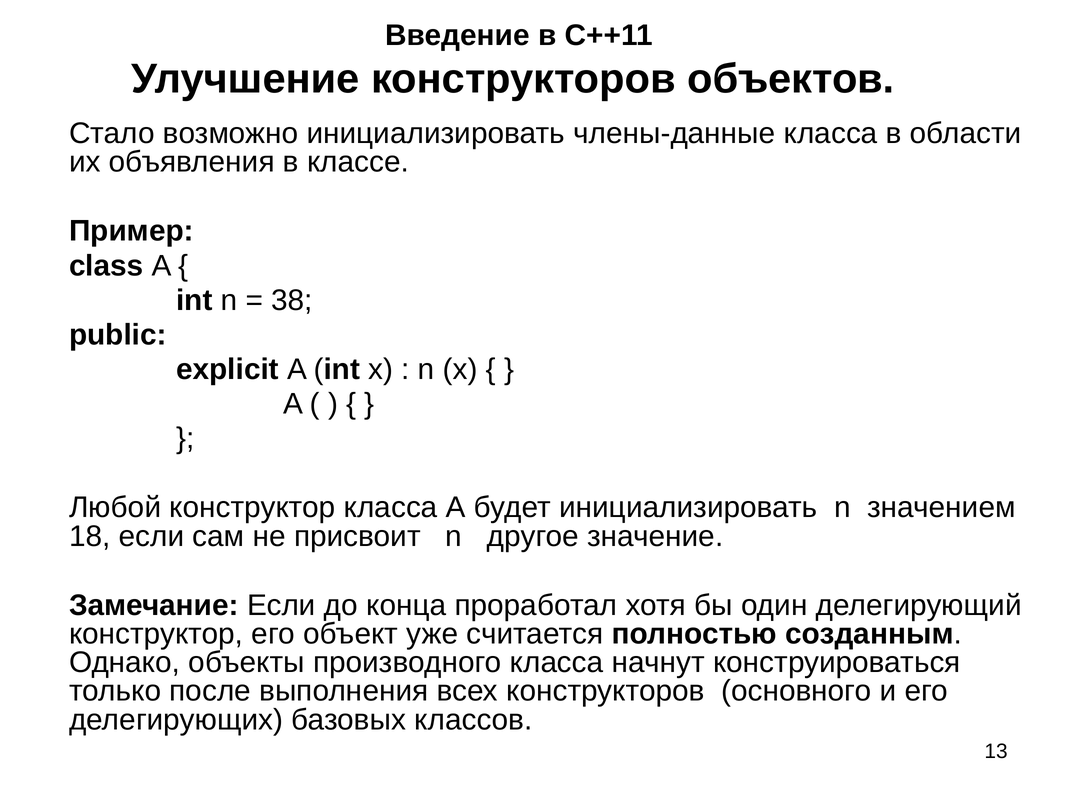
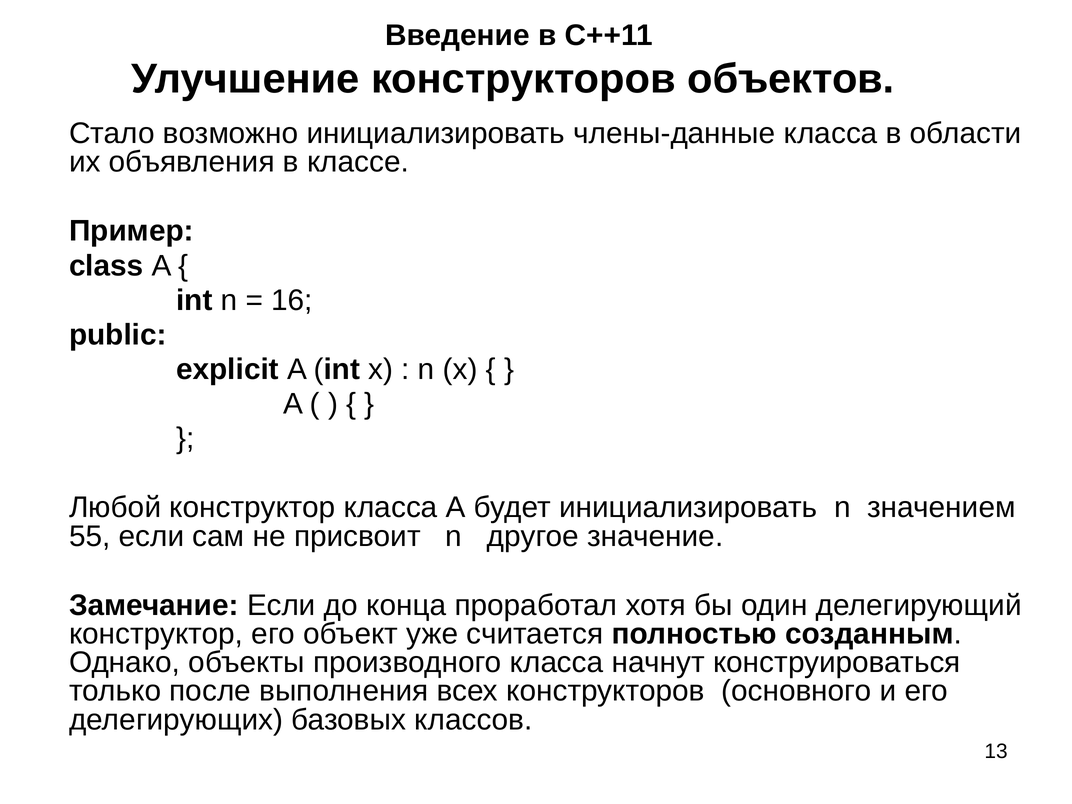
38: 38 -> 16 (292, 300)
18: 18 -> 55 (90, 536)
